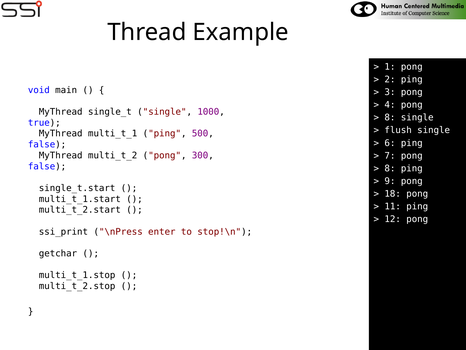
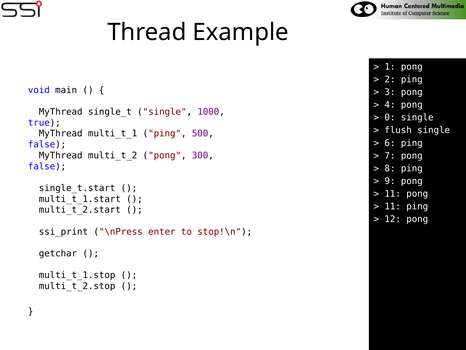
8: 8 -> 0 (390, 117)
18: 18 -> 11 (393, 194)
